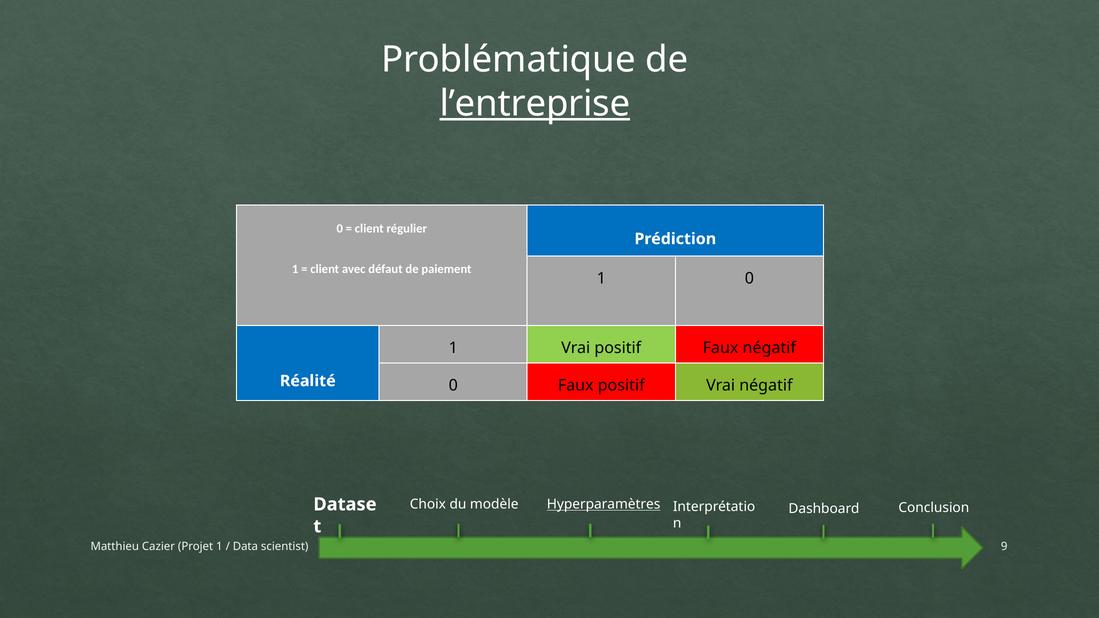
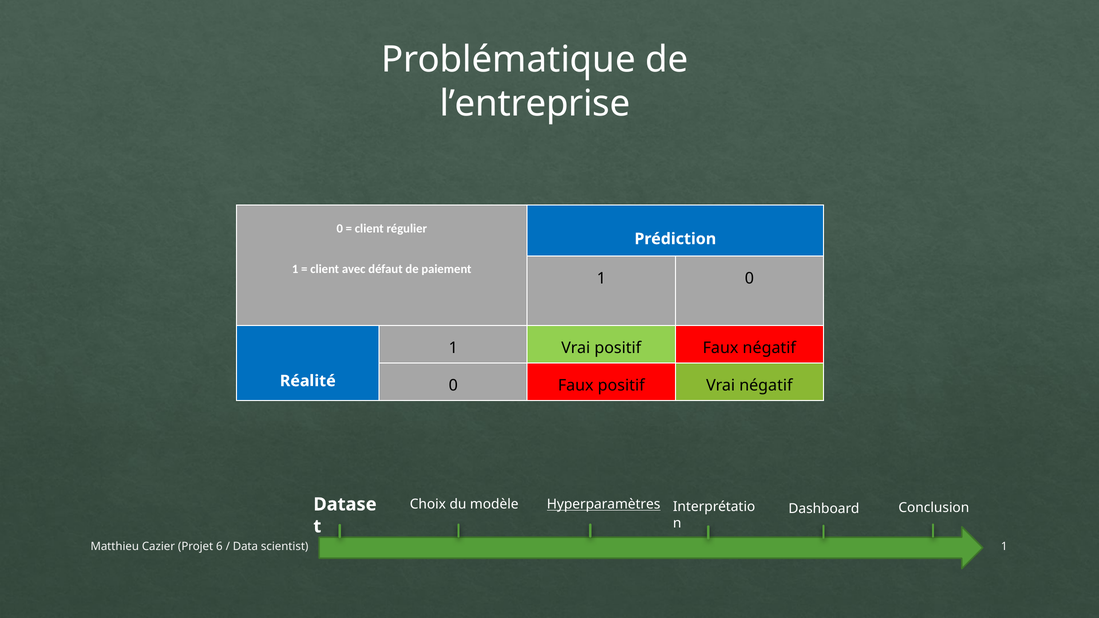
l’entreprise underline: present -> none (535, 104)
Projet 1: 1 -> 6 (219, 547)
scientist 9: 9 -> 1 (1004, 547)
